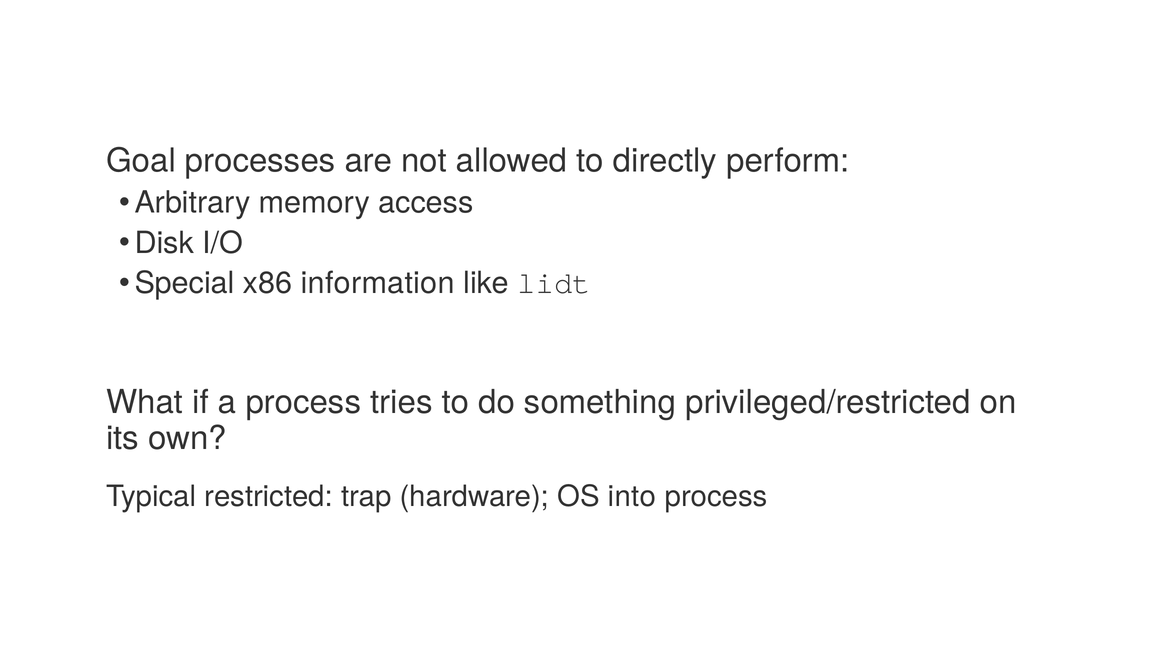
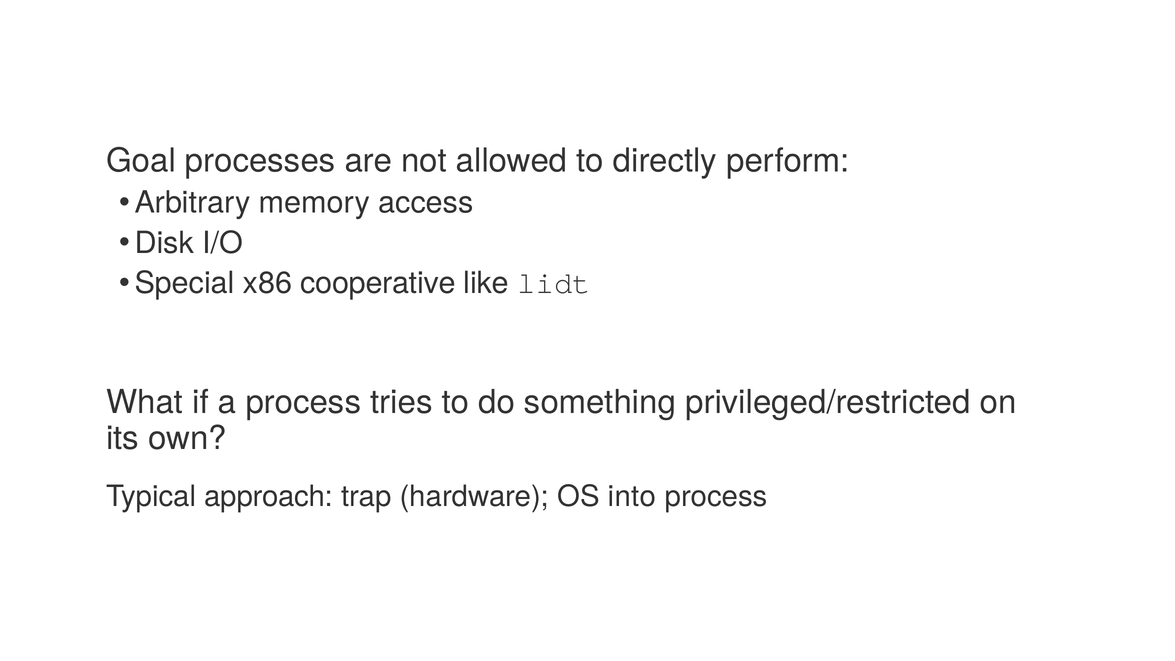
information: information -> cooperative (378, 283)
restricted: restricted -> approach (269, 496)
